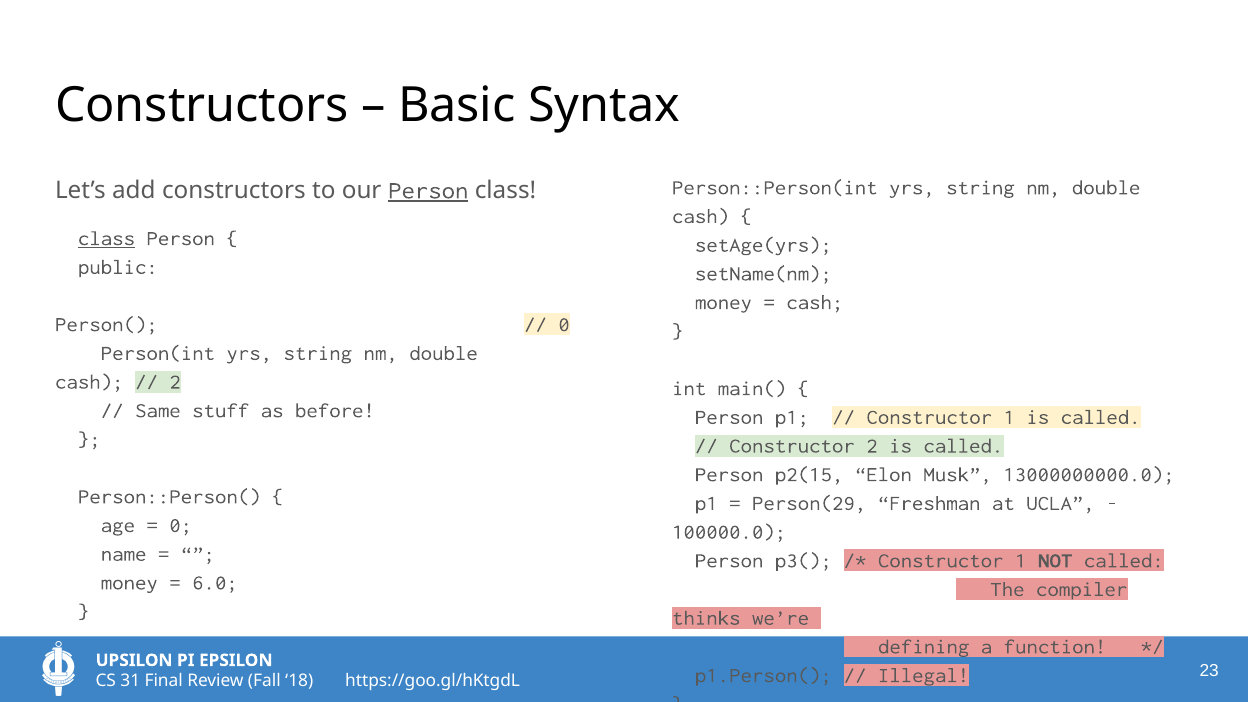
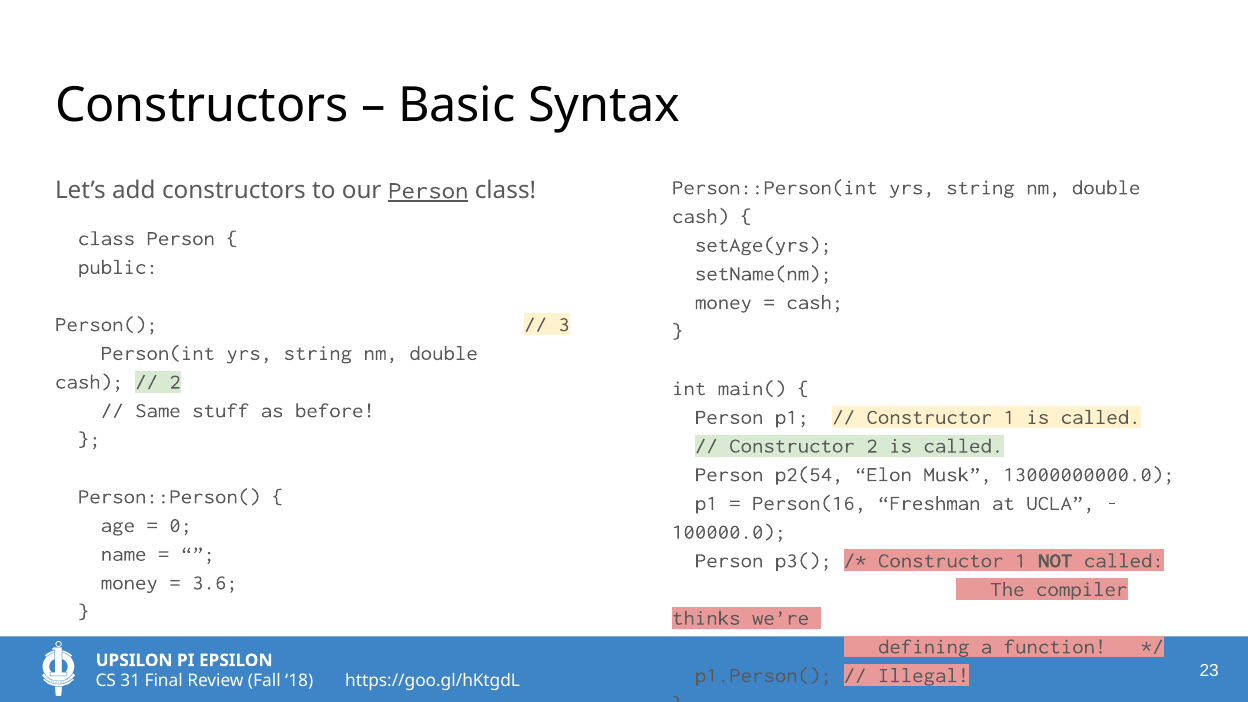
class underline: present -> none (106, 238)
0: 0 -> 3 (564, 324)
p2(15: p2(15 -> p2(54 (809, 474)
Person(29: Person(29 -> Person(16 (809, 503)
6.0: 6.0 -> 3.6 (215, 583)
